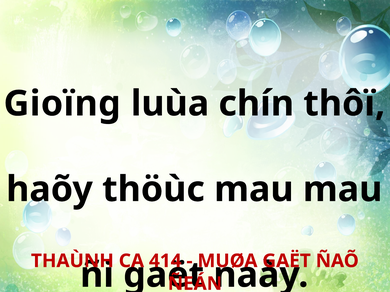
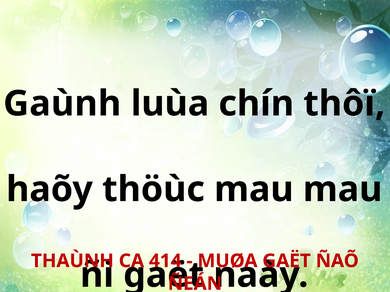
Gioïng: Gioïng -> Gaùnh (62, 104)
